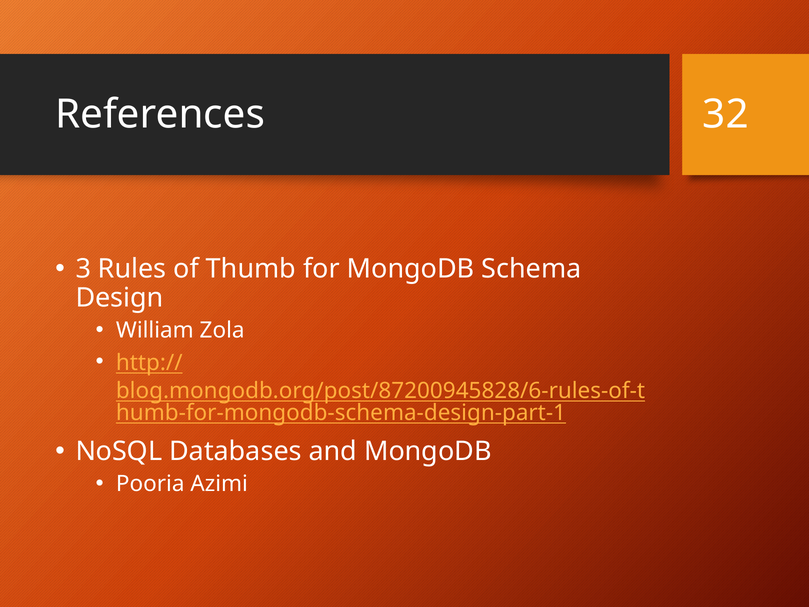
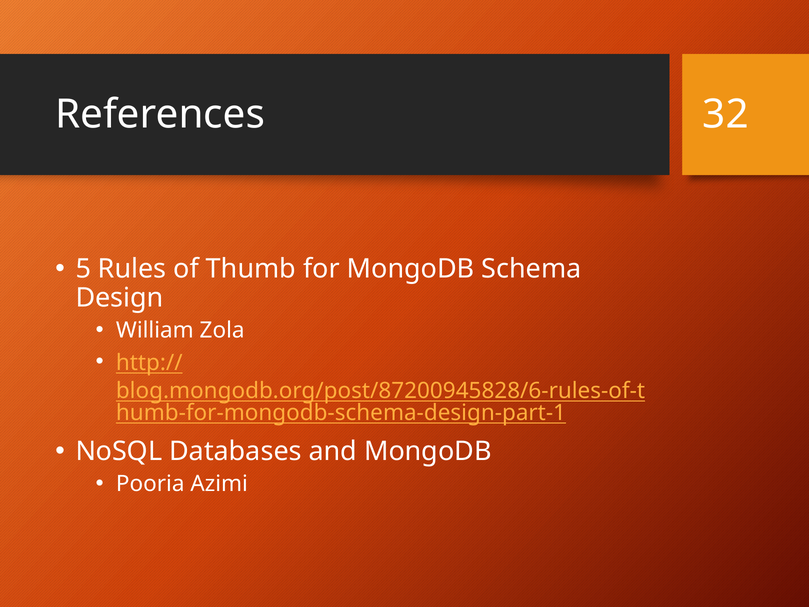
3: 3 -> 5 (83, 269)
